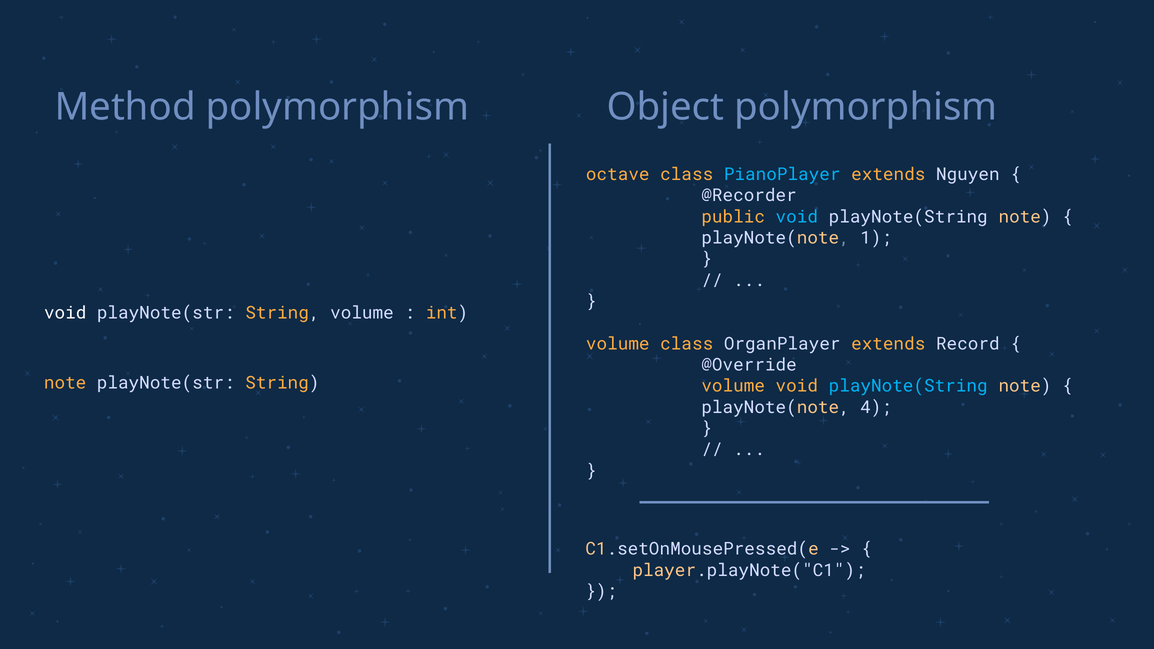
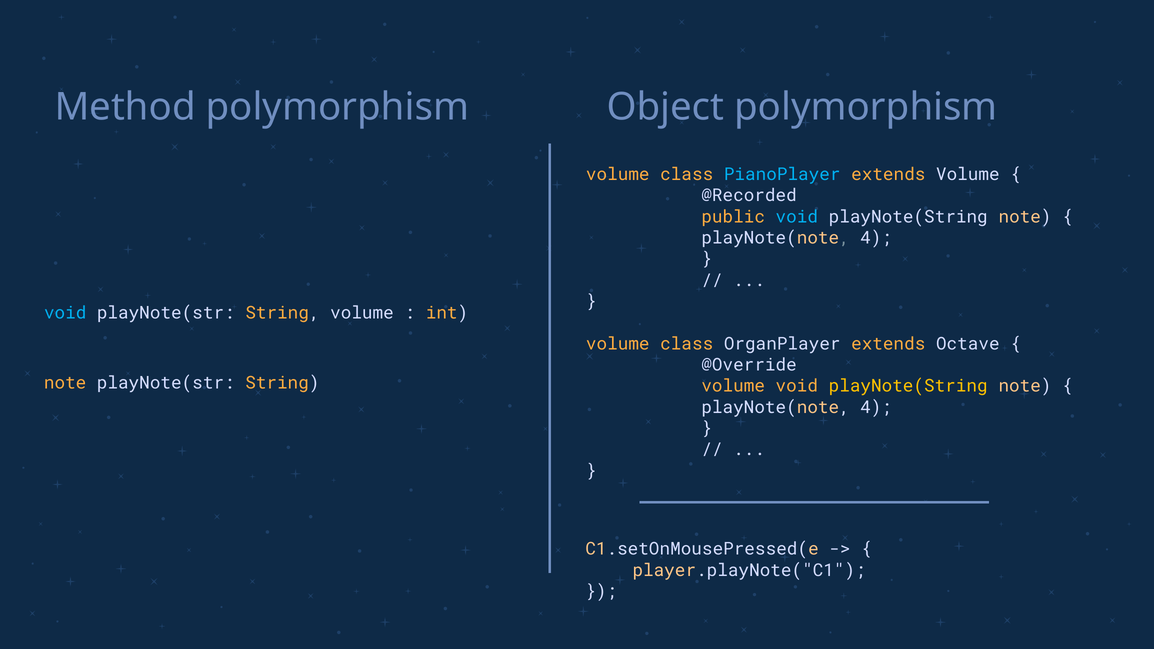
octave: octave -> volume (618, 174)
extends Nguyen: Nguyen -> Volume (968, 174)
@Recorder: @Recorder -> @Recorded (749, 196)
1: 1 -> 4 (876, 238)
void colour: white -> light blue (65, 313)
Record: Record -> Octave (968, 344)
playNote(String colour: light blue -> yellow (908, 386)
